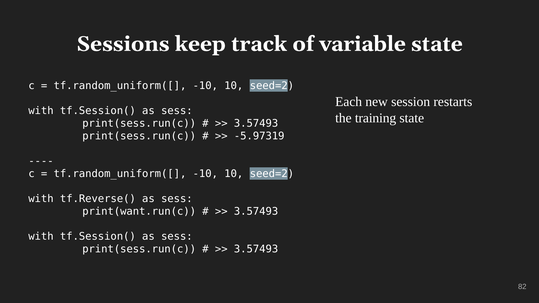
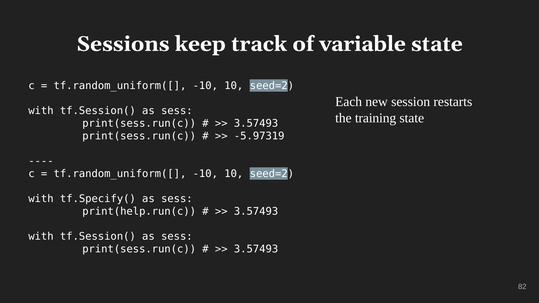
tf.Reverse(: tf.Reverse( -> tf.Specify( (98, 199)
print(want.run(c: print(want.run(c -> print(help.run(c (139, 212)
